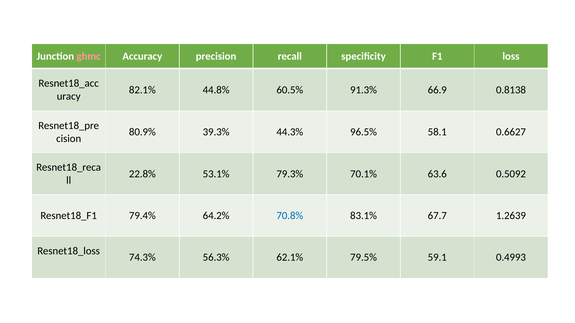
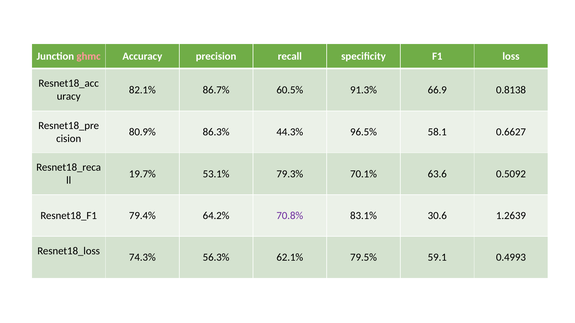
44.8%: 44.8% -> 86.7% (216, 90)
39.3%: 39.3% -> 86.3% (216, 132)
22.8%: 22.8% -> 19.7% (142, 174)
70.8% colour: blue -> purple (290, 216)
67.7: 67.7 -> 30.6 (437, 216)
